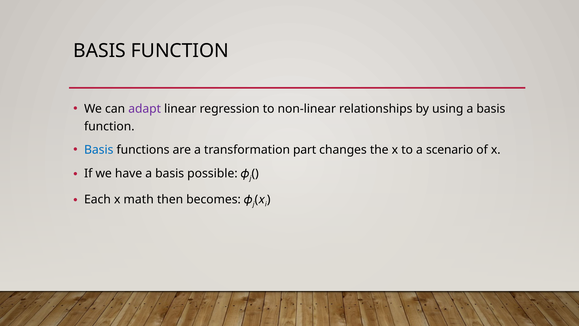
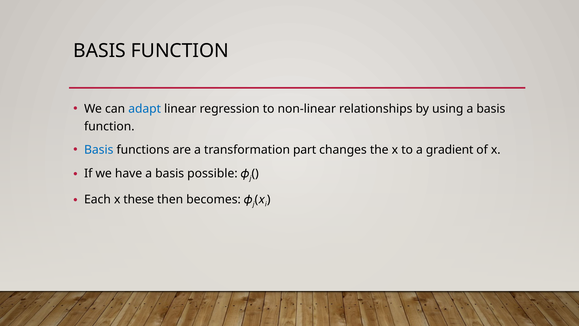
adapt colour: purple -> blue (145, 109)
scenario: scenario -> gradient (450, 150)
math: math -> these (139, 199)
